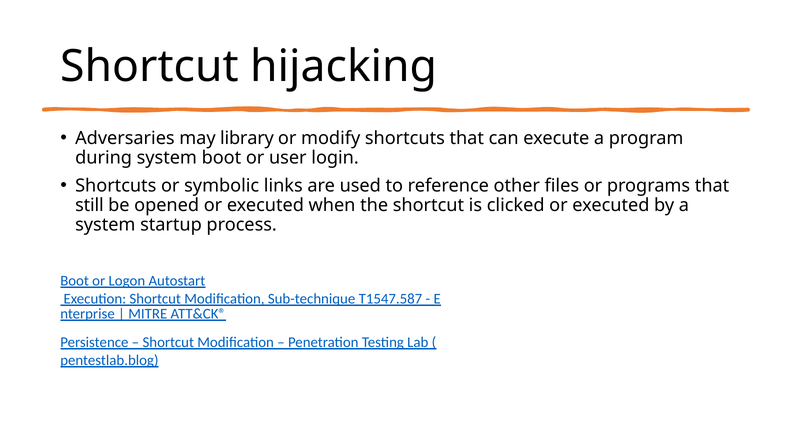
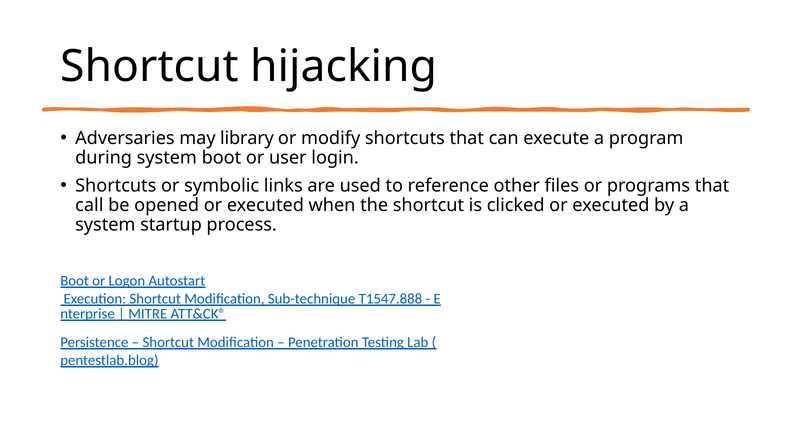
still: still -> call (89, 205)
T1547.587: T1547.587 -> T1547.888 (390, 298)
